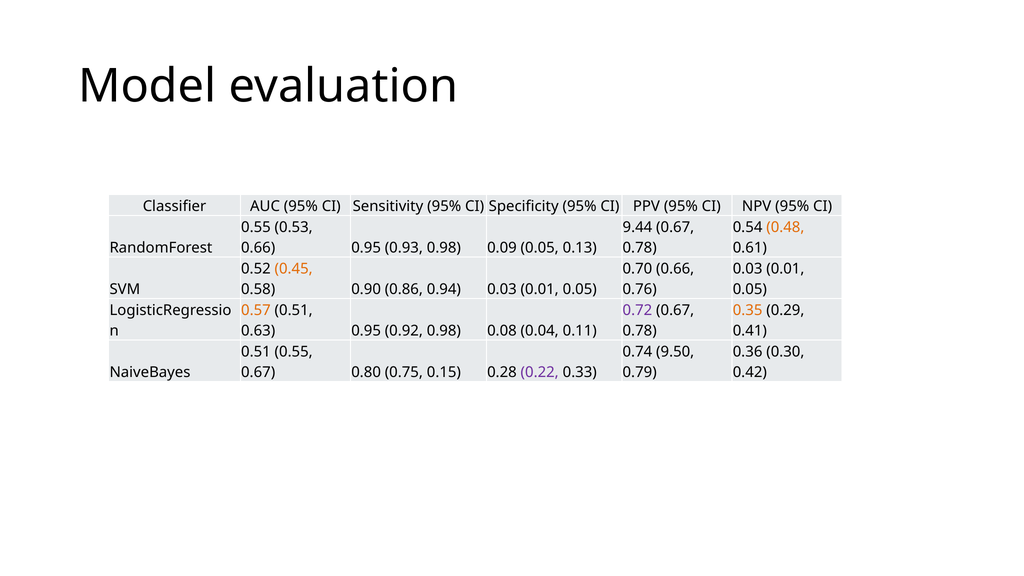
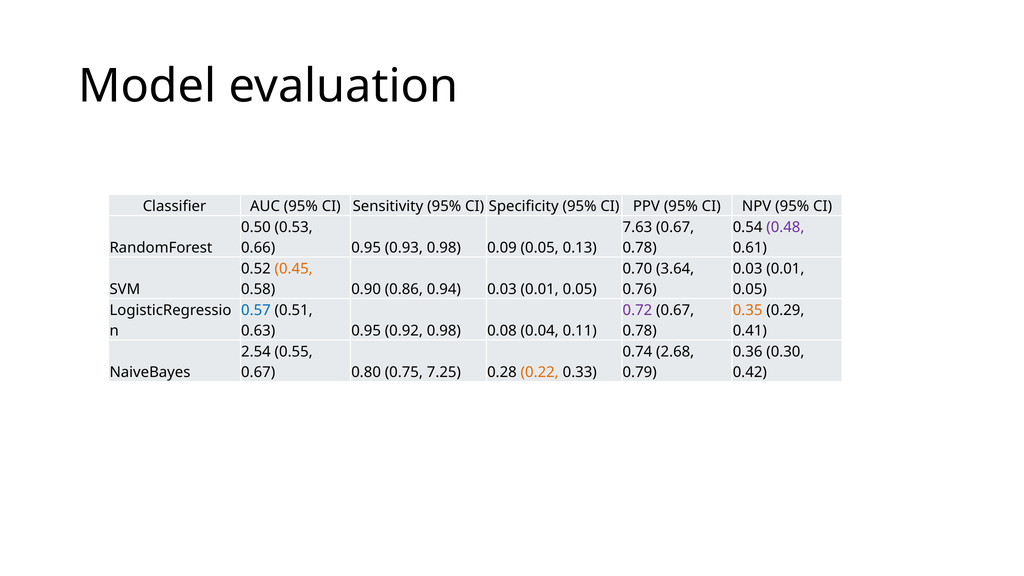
0.55: 0.55 -> 0.50 (256, 227)
9.44: 9.44 -> 7.63 (637, 227)
0.48 colour: orange -> purple (785, 227)
0.70 0.66: 0.66 -> 3.64 (675, 269)
0.57 colour: orange -> blue (256, 310)
0.51: 0.51 -> 2.54 (256, 352)
9.50: 9.50 -> 2.68 (675, 352)
0.15: 0.15 -> 7.25 (444, 372)
0.22 colour: purple -> orange (540, 372)
